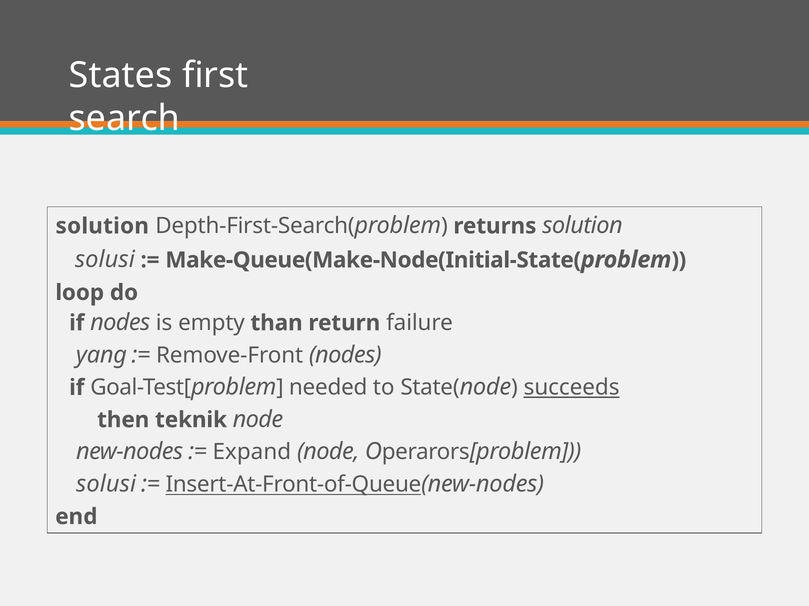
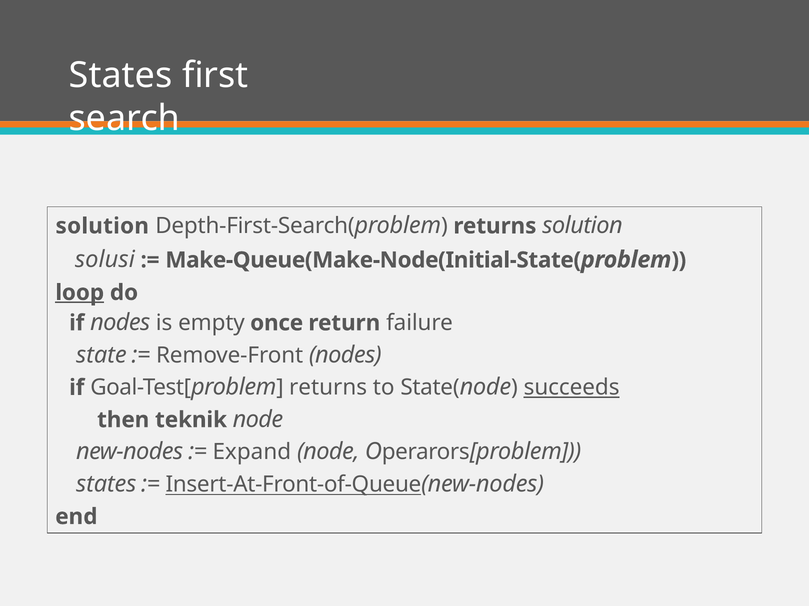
loop underline: none -> present (80, 293)
than: than -> once (277, 323)
yang: yang -> state (101, 355)
Goal-Test[problem needed: needed -> returns (328, 388)
solusi: solusi -> states (106, 484)
